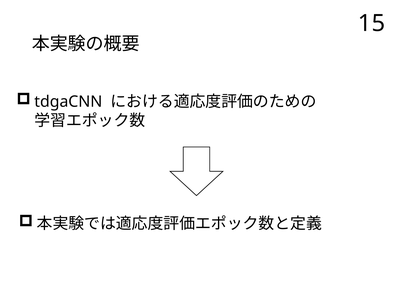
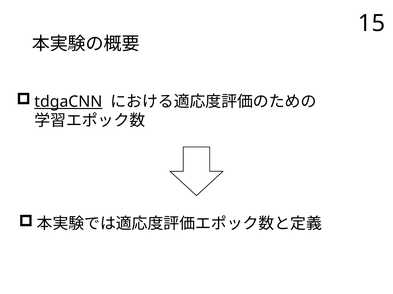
tdgaCNN underline: none -> present (68, 102)
